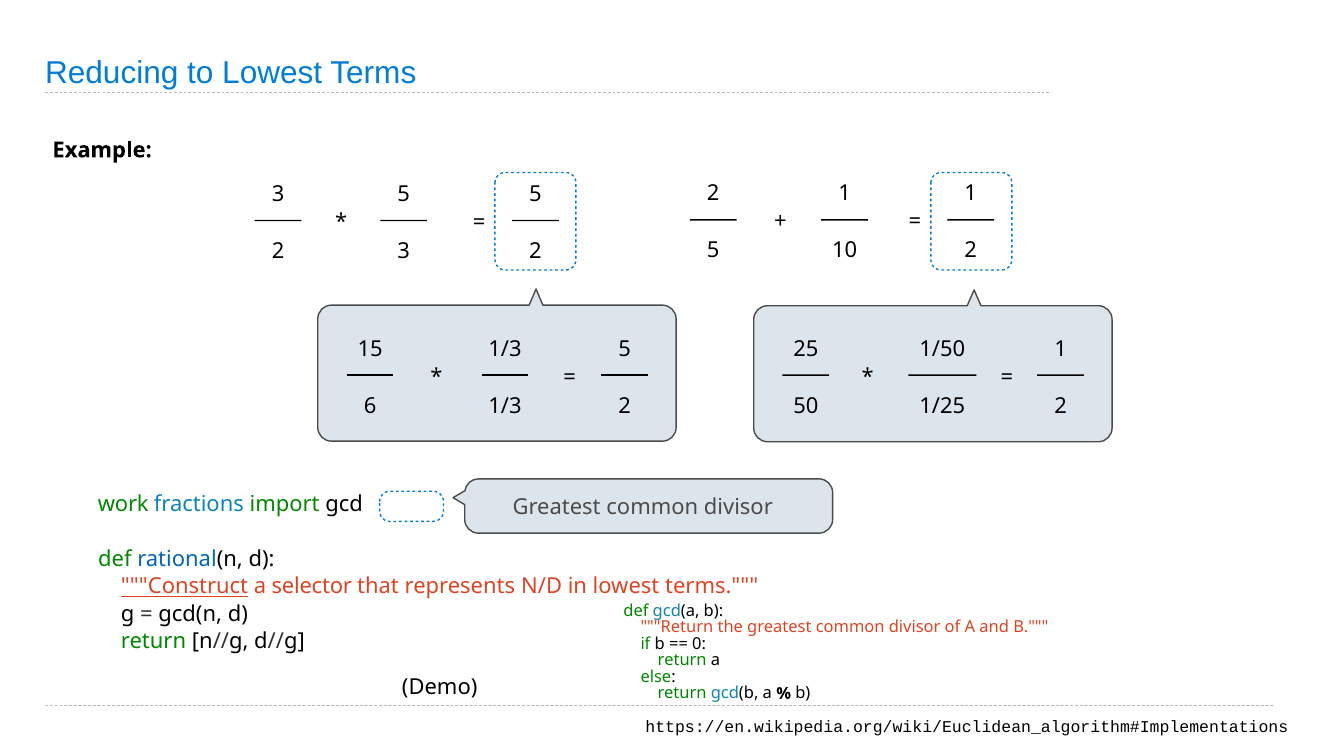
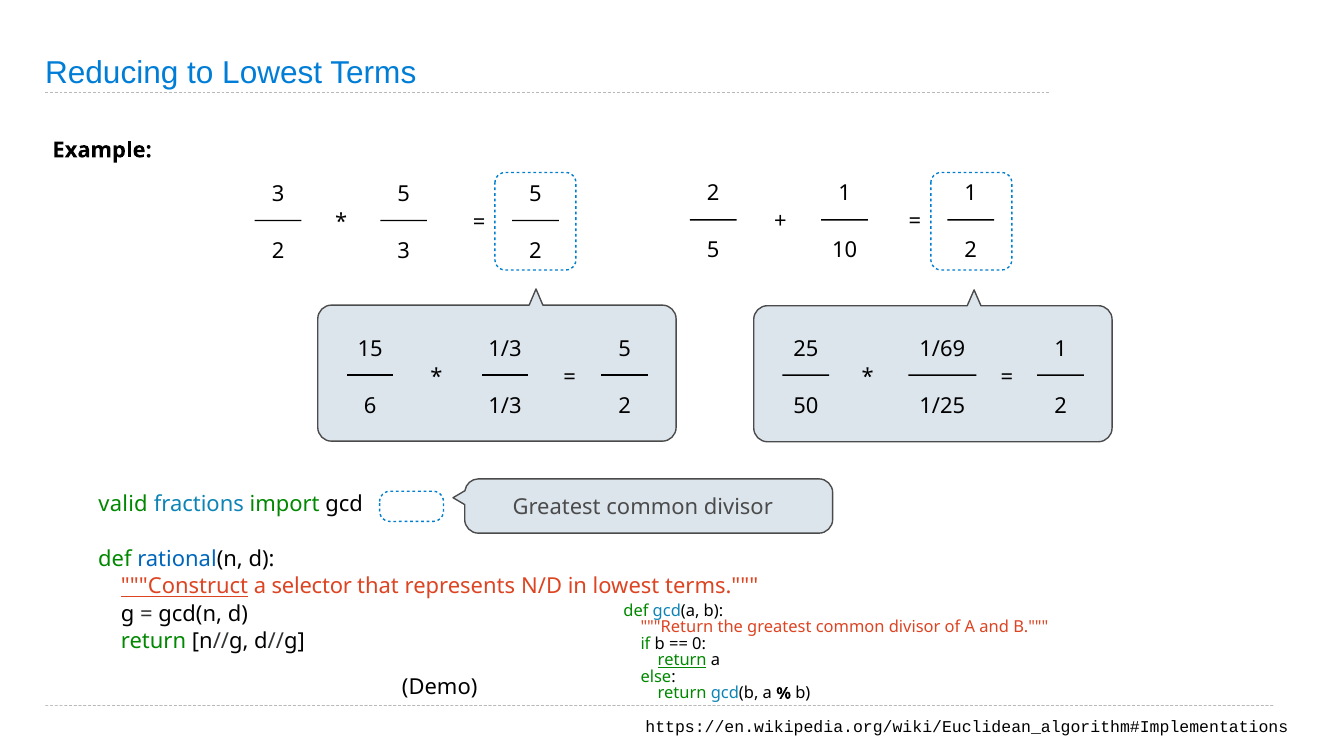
1/50: 1/50 -> 1/69 (942, 349)
work: work -> valid (123, 504)
return underline: none -> present (682, 660)
